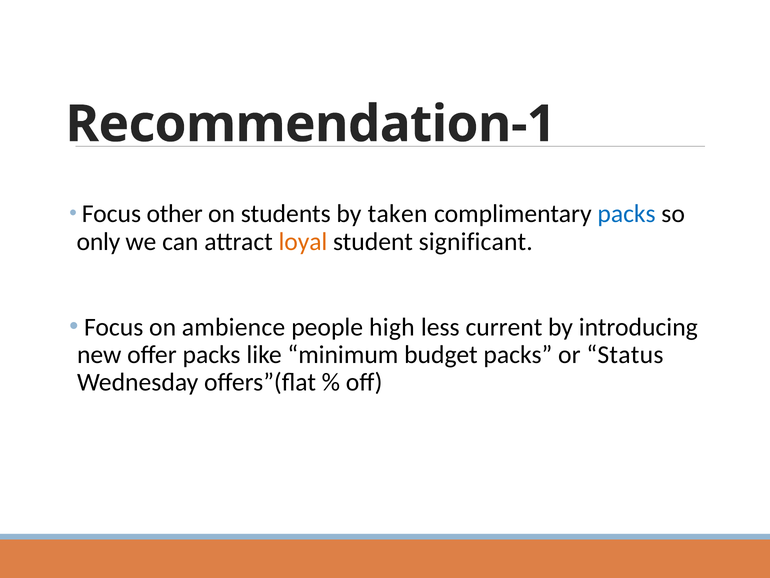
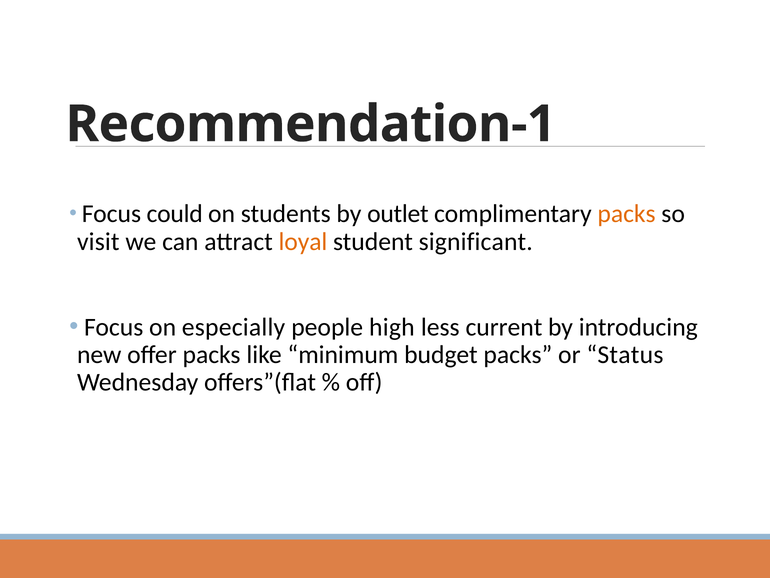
other: other -> could (175, 214)
taken: taken -> outlet (398, 214)
packs colour: blue -> orange (627, 214)
only: only -> visit (98, 241)
ambience: ambience -> especially (234, 327)
